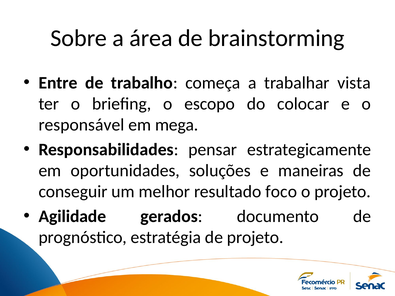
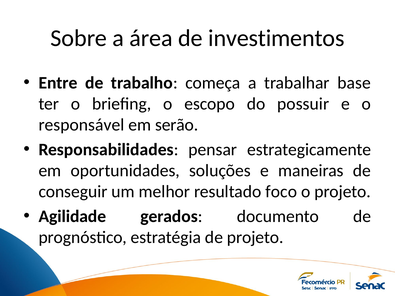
brainstorming: brainstorming -> investimentos (276, 38)
vista: vista -> base (354, 83)
colocar: colocar -> possuir (303, 104)
mega: mega -> serão (177, 125)
